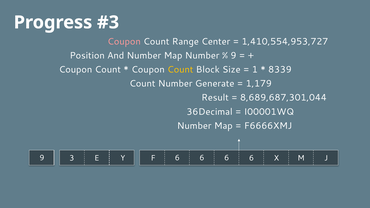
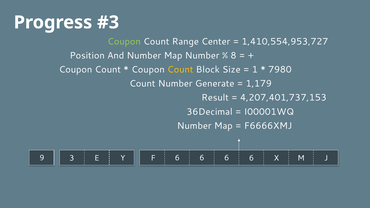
Coupon colour: pink -> light green (124, 42)
9: 9 -> 8 (233, 56)
8339: 8339 -> 7980 (280, 70)
8,689,687,301,044: 8,689,687,301,044 -> 4,207,401,737,153 (283, 98)
